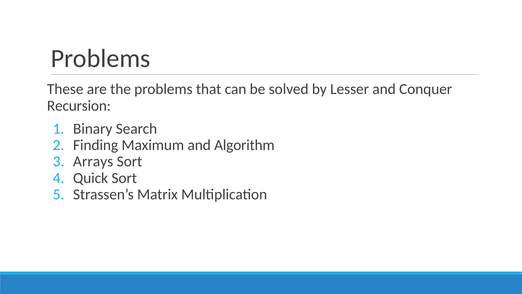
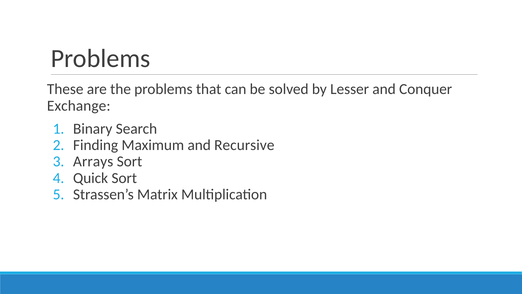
Recursion: Recursion -> Exchange (79, 106)
Algorithm: Algorithm -> Recursive (244, 145)
